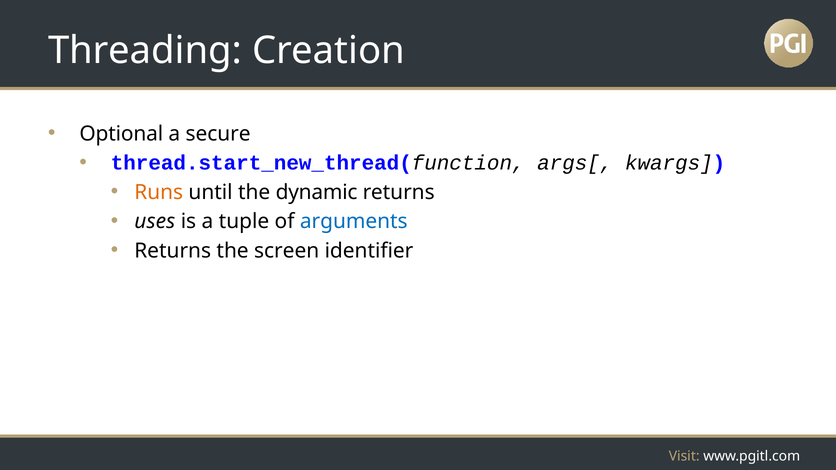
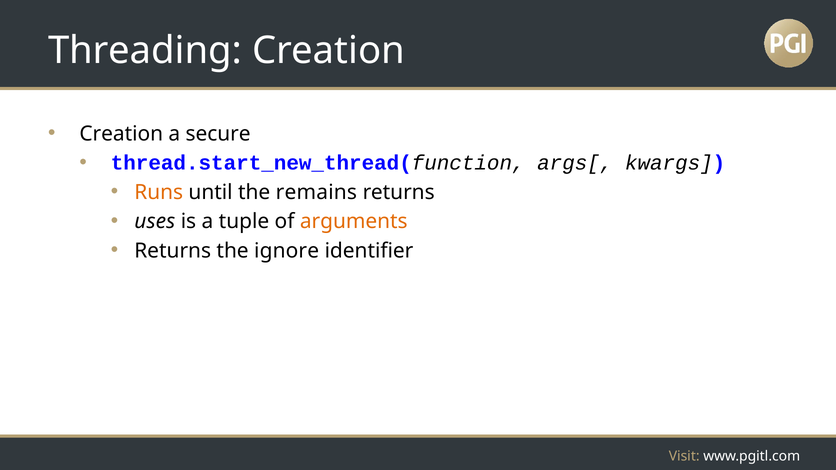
Optional: Optional -> Creation (121, 134)
dynamic: dynamic -> remains (316, 192)
arguments colour: blue -> orange (354, 222)
screen: screen -> ignore (287, 251)
